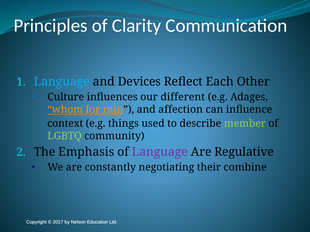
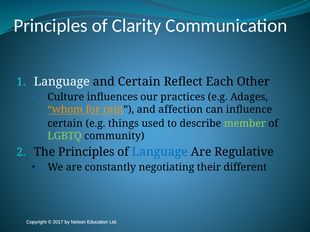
Language colour: light blue -> white (62, 82)
and Devices: Devices -> Certain (139, 82)
different: different -> practices (183, 97)
context: context -> certain (65, 124)
The Emphasis: Emphasis -> Principles (86, 152)
Language colour: purple -> blue (160, 152)
combine: combine -> different (245, 168)
